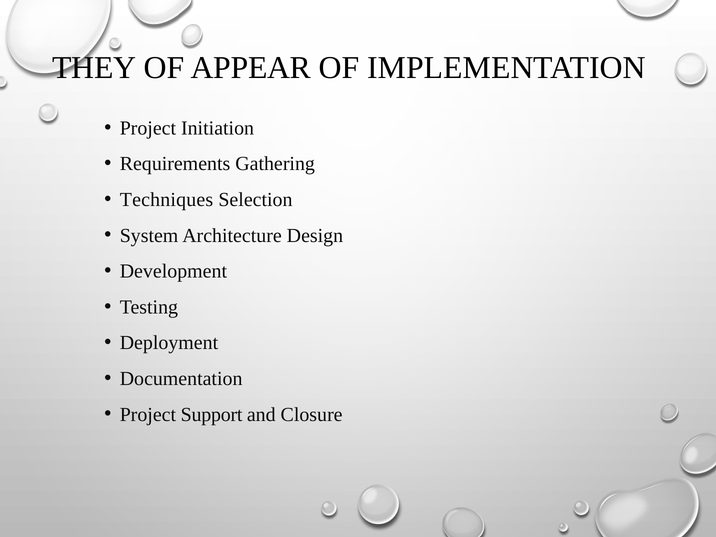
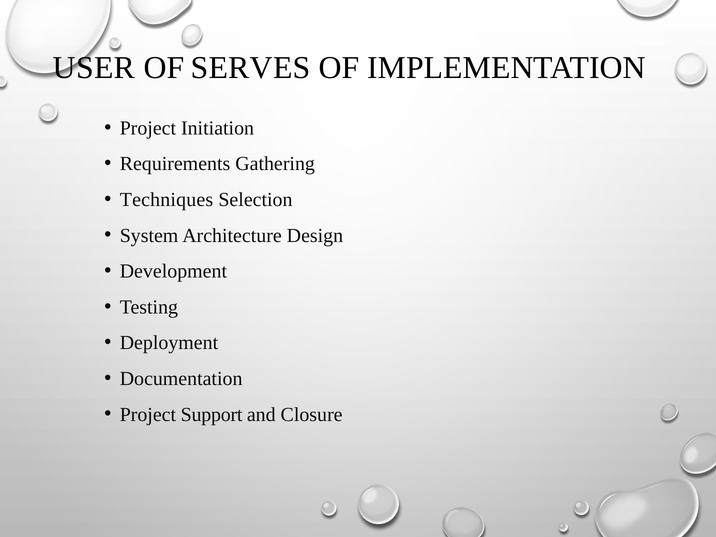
THEY: THEY -> USER (94, 68)
APPEAR: APPEAR -> SERVES (250, 68)
